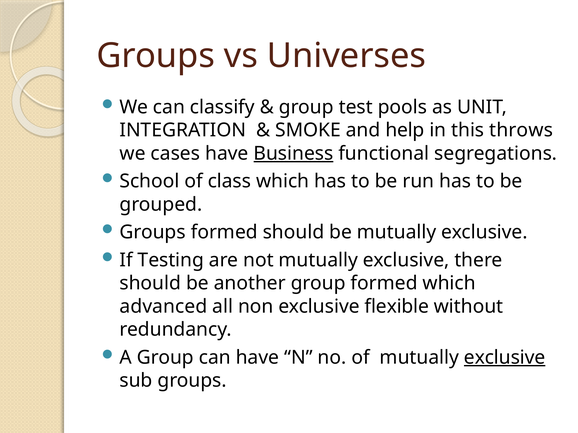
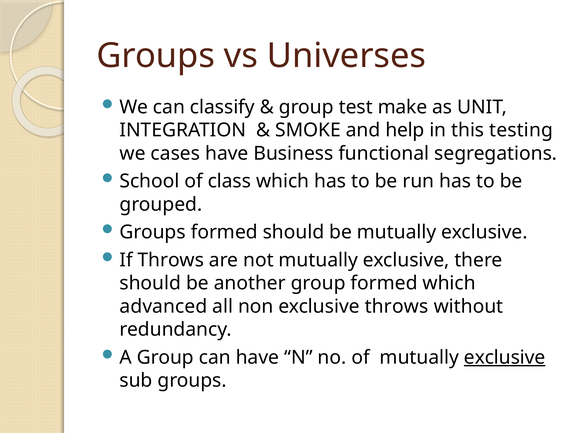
pools: pools -> make (403, 107)
throws: throws -> testing (521, 130)
Business underline: present -> none (293, 154)
If Testing: Testing -> Throws (171, 260)
exclusive flexible: flexible -> throws (397, 307)
